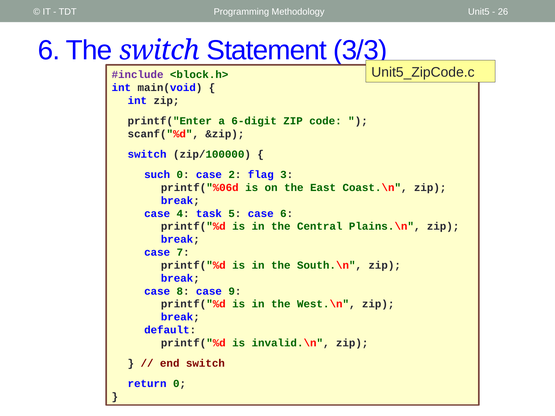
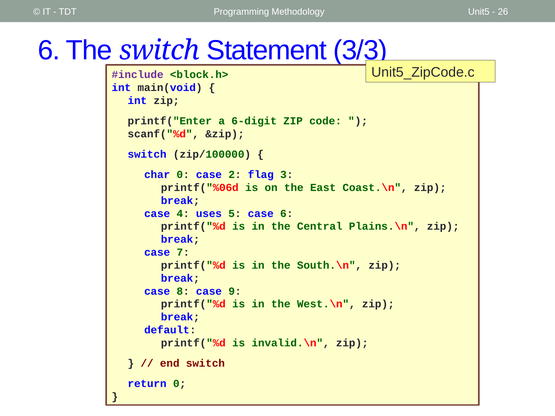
such: such -> char (157, 175)
task: task -> uses (209, 214)
